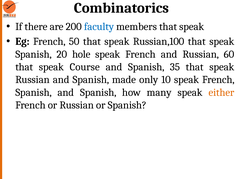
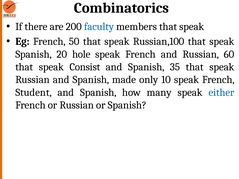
Course: Course -> Consist (85, 67)
Spanish: Spanish -> Student (34, 93)
either colour: orange -> blue (221, 93)
